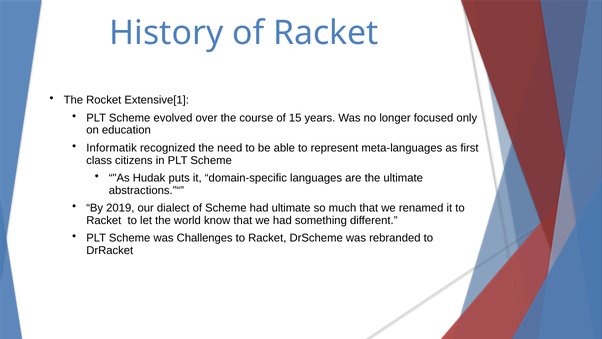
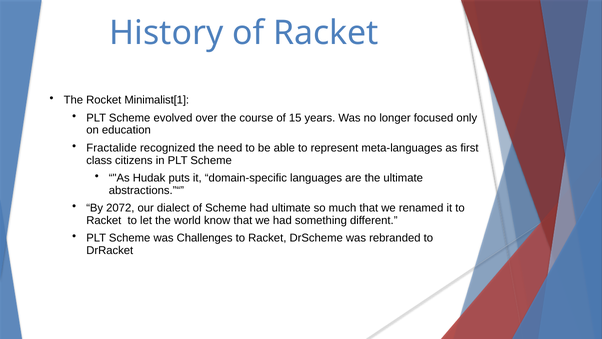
Extensive[1: Extensive[1 -> Minimalist[1 (157, 100)
Informatik: Informatik -> Fractalide (112, 148)
2019: 2019 -> 2072 (120, 208)
